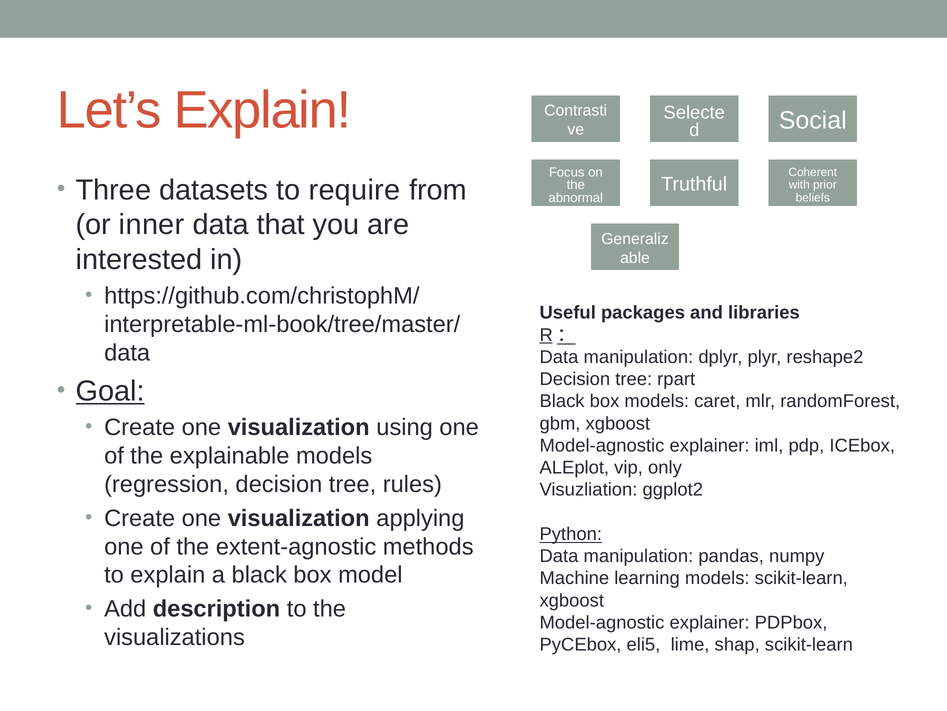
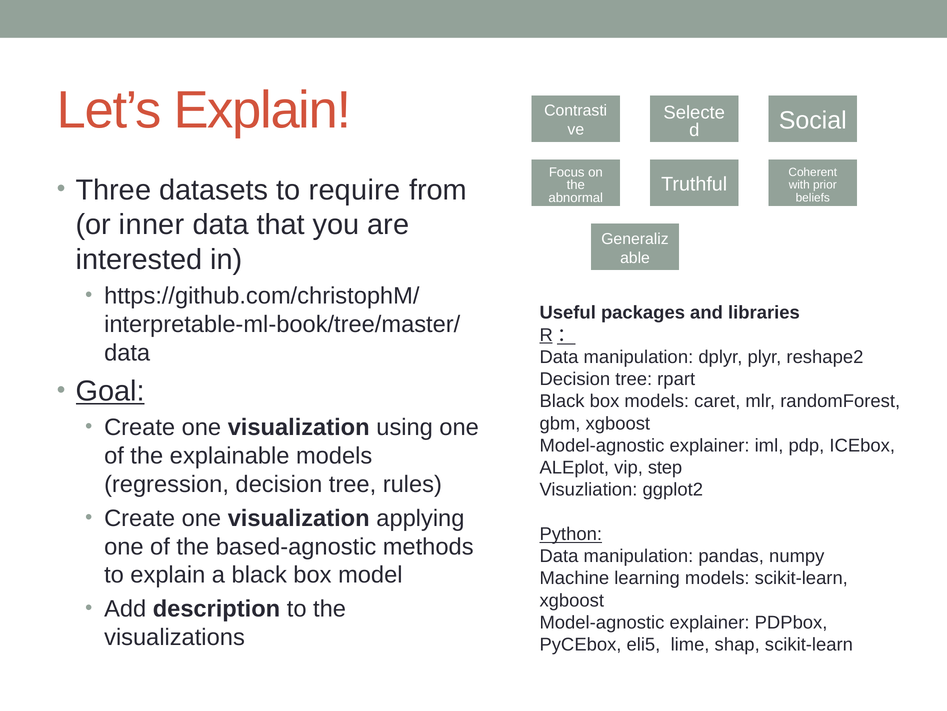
only: only -> step (665, 467)
extent-agnostic: extent-agnostic -> based-agnostic (296, 546)
